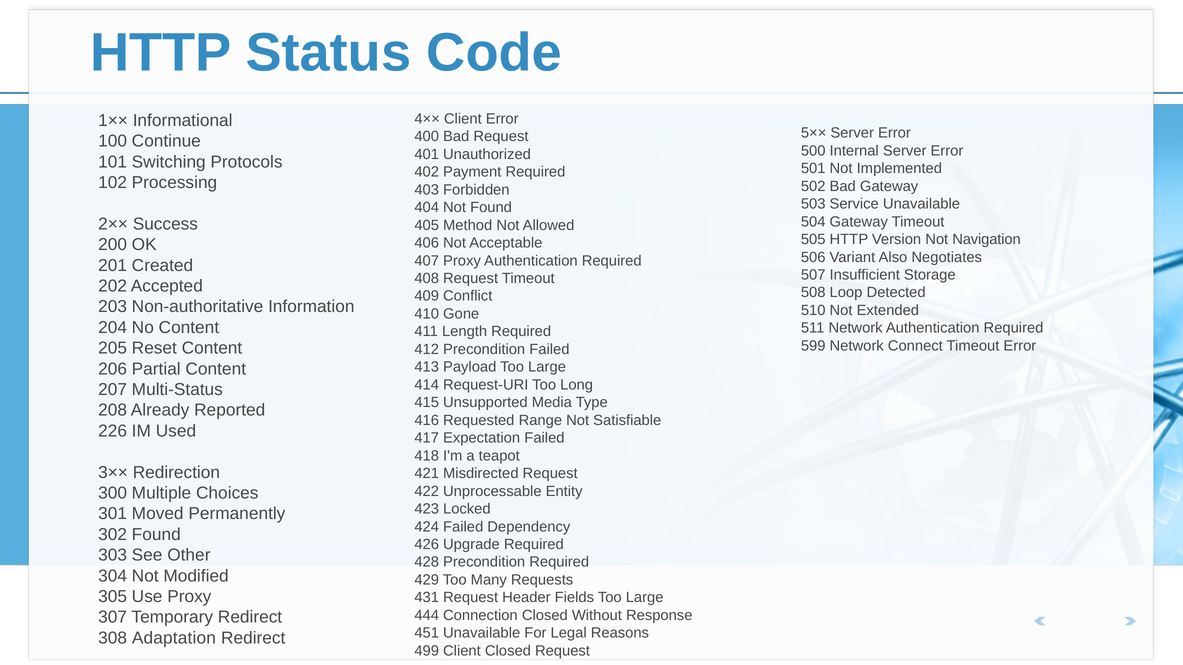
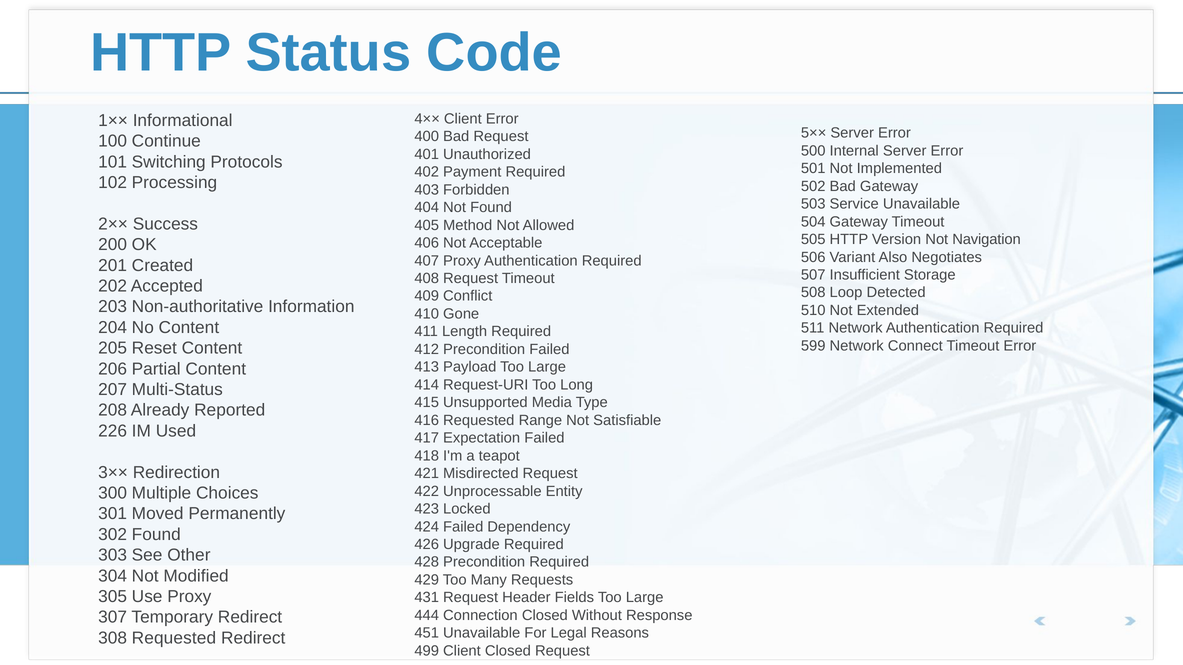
308 Adaptation: Adaptation -> Requested (174, 638)
